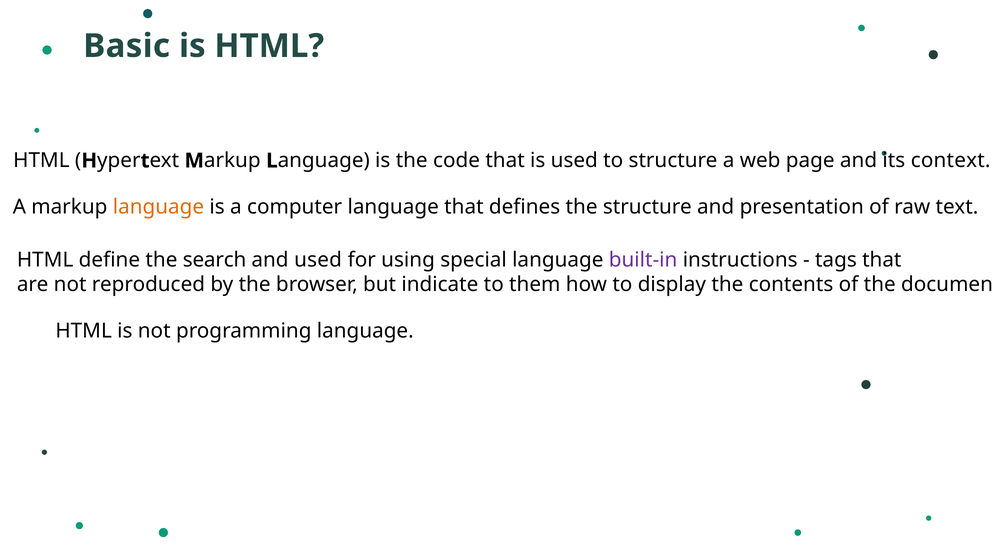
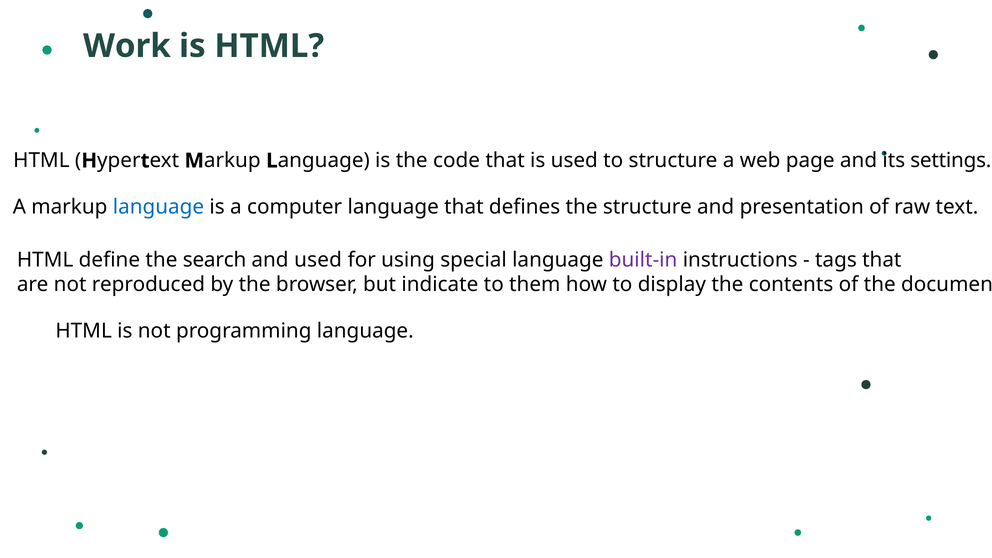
Basic: Basic -> Work (127, 46)
context: context -> settings (951, 161)
language colour: orange -> blue (158, 207)
